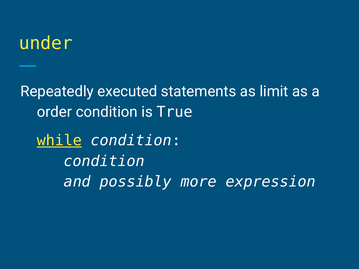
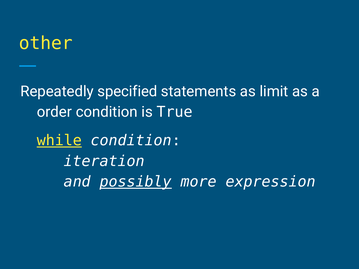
under: under -> other (46, 43)
executed: executed -> specified (127, 91)
condition: condition -> iteration (104, 161)
possibly underline: none -> present (136, 182)
